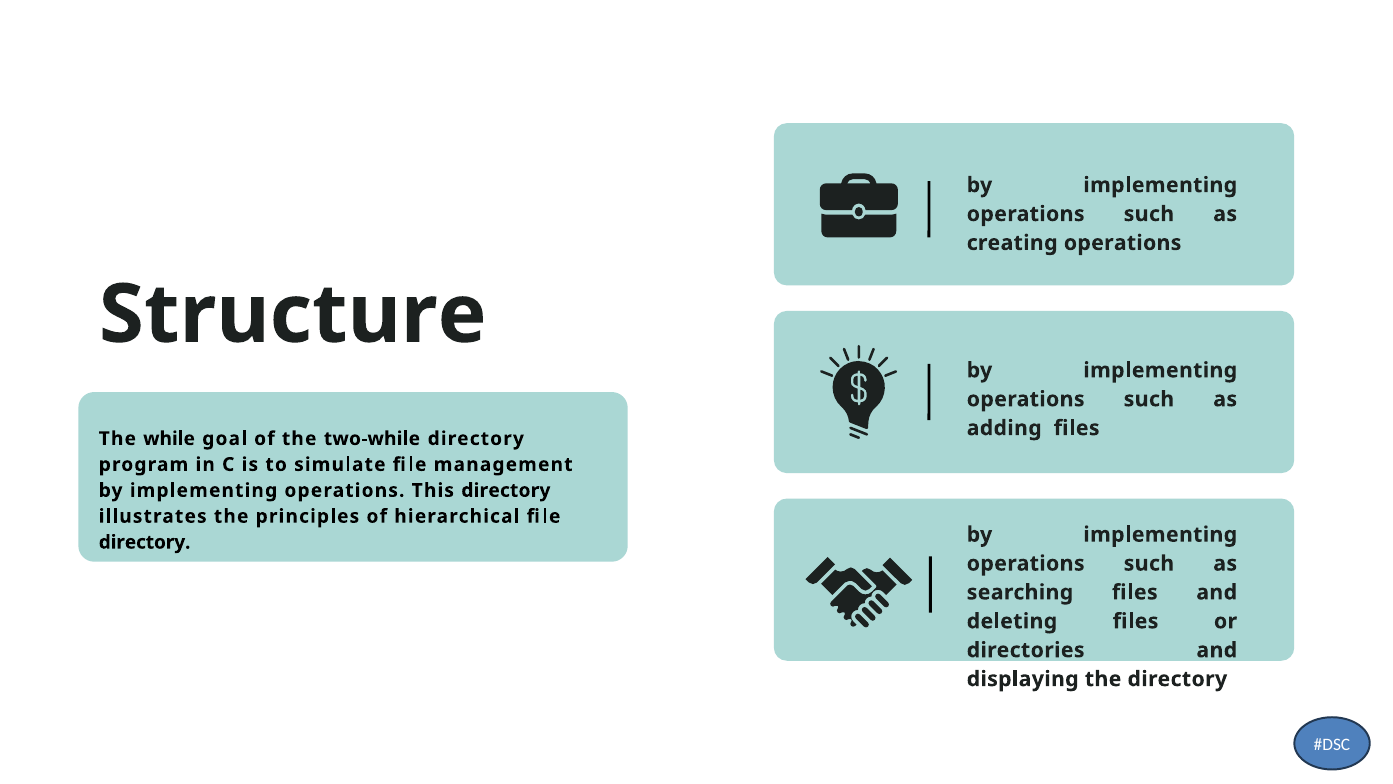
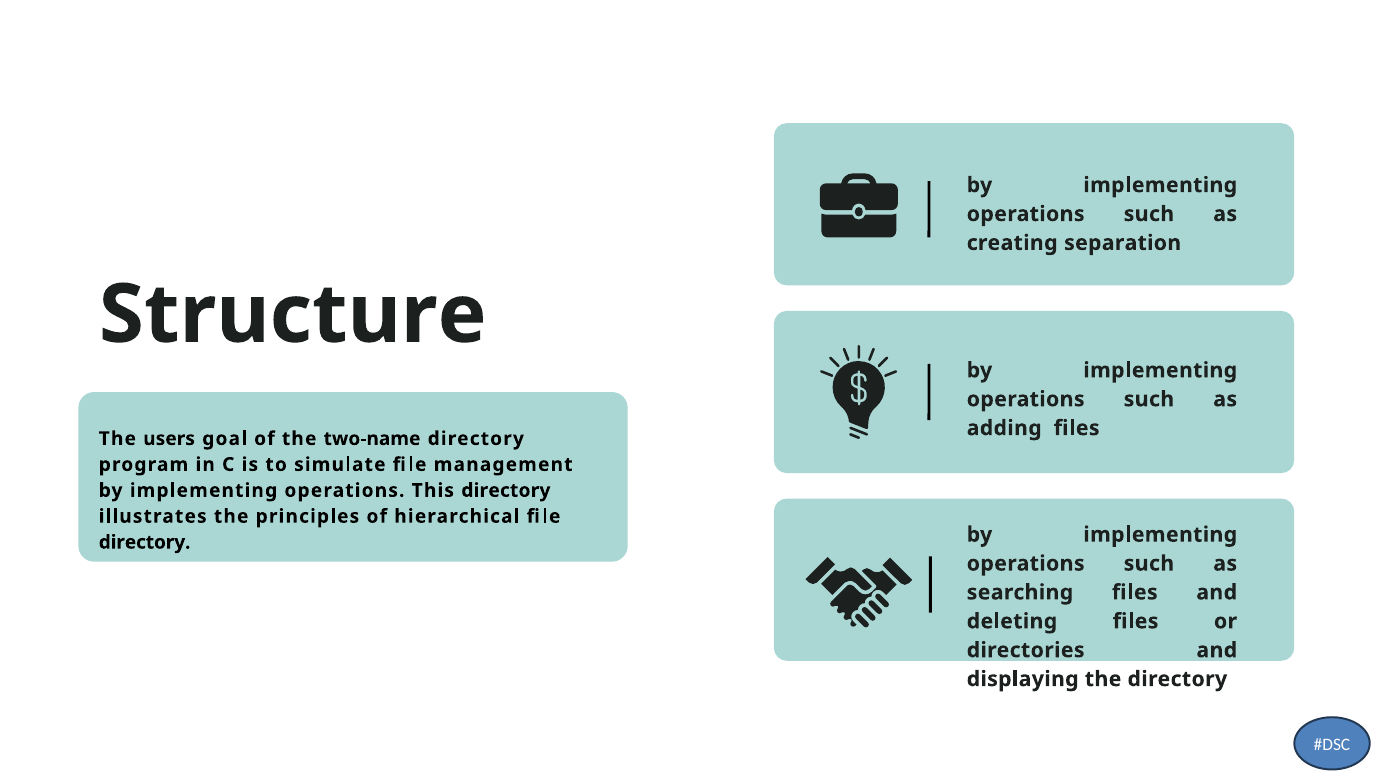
creating operations: operations -> separation (1123, 243)
while: while -> users (169, 438)
two-while: two-while -> two-name (372, 438)
